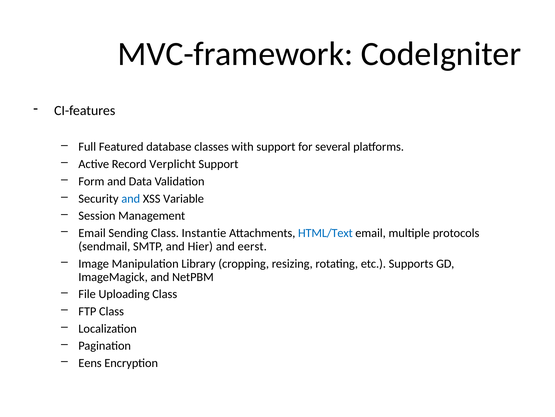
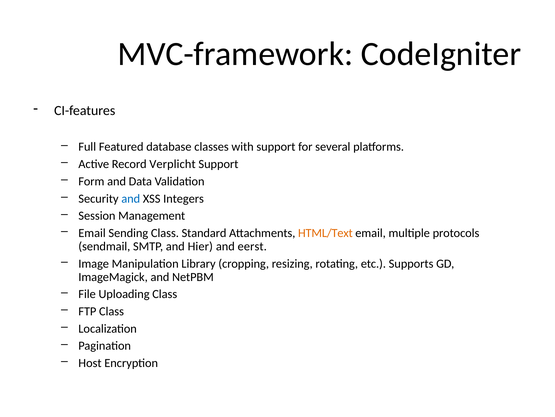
Variable: Variable -> Integers (184, 198)
Instantie: Instantie -> Standard (204, 233)
HTML/Text colour: blue -> orange (325, 233)
Eens: Eens -> Host (90, 362)
